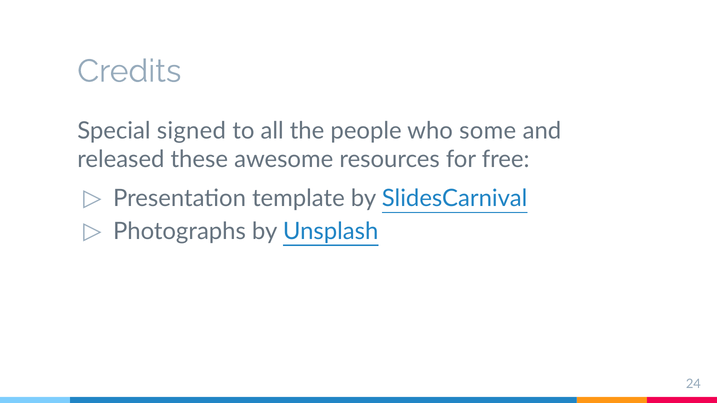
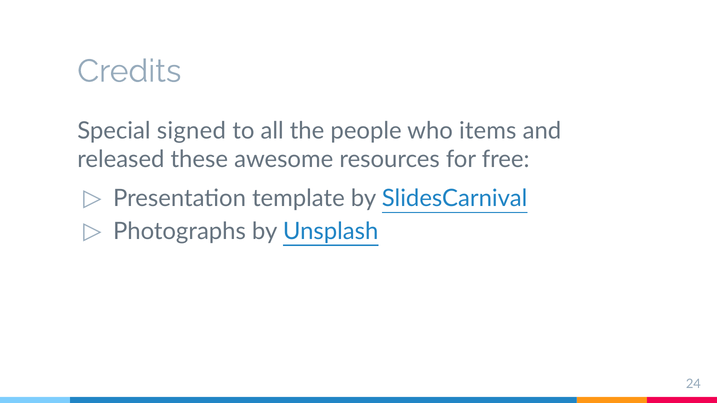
some: some -> items (488, 131)
